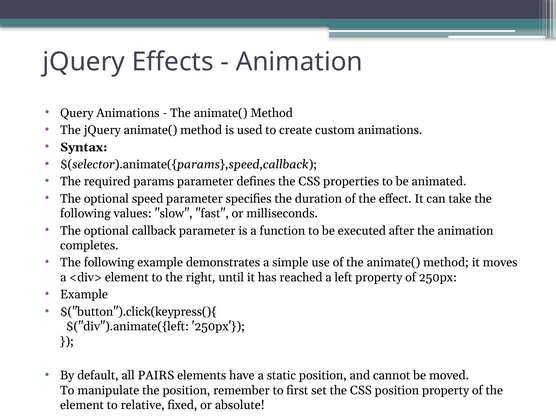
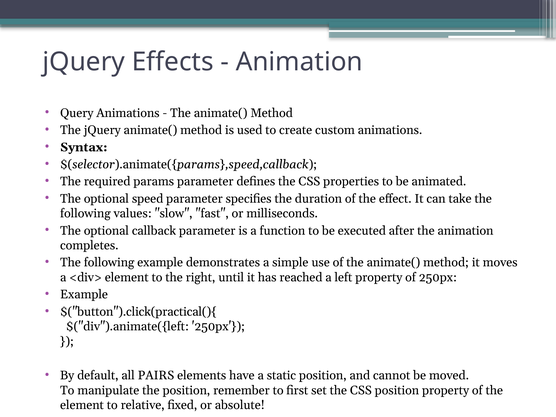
$("button").click(keypress(){: $("button").click(keypress(){ -> $("button").click(practical(){ (138, 312)
